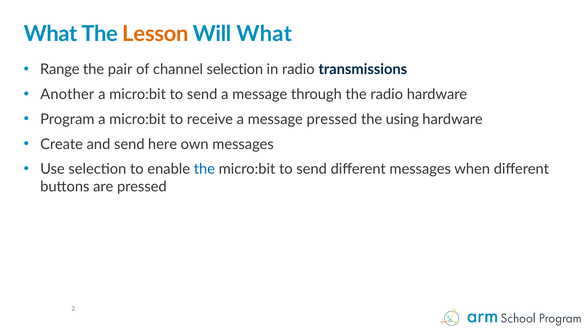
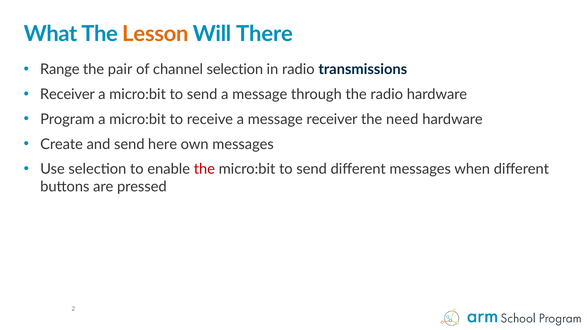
Will What: What -> There (264, 34)
Another: Another -> Receiver (67, 94)
message pressed: pressed -> receiver (332, 119)
using: using -> need (402, 119)
the colour: blue -> red (204, 169)
